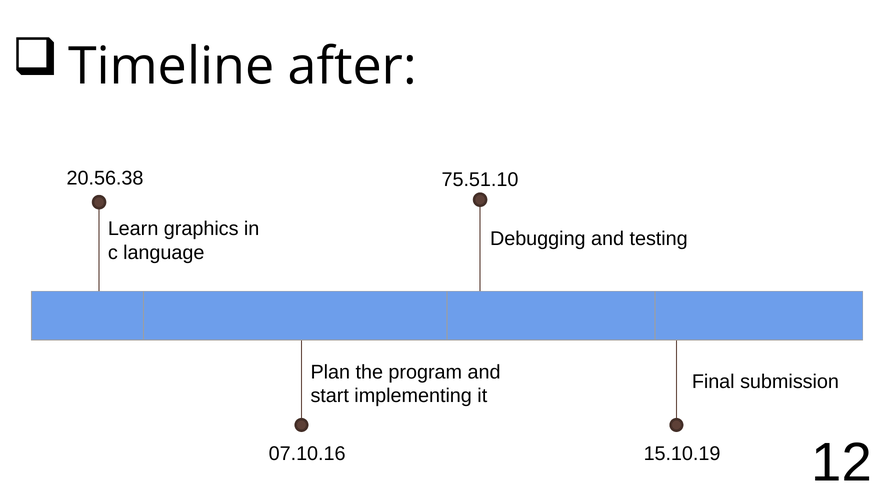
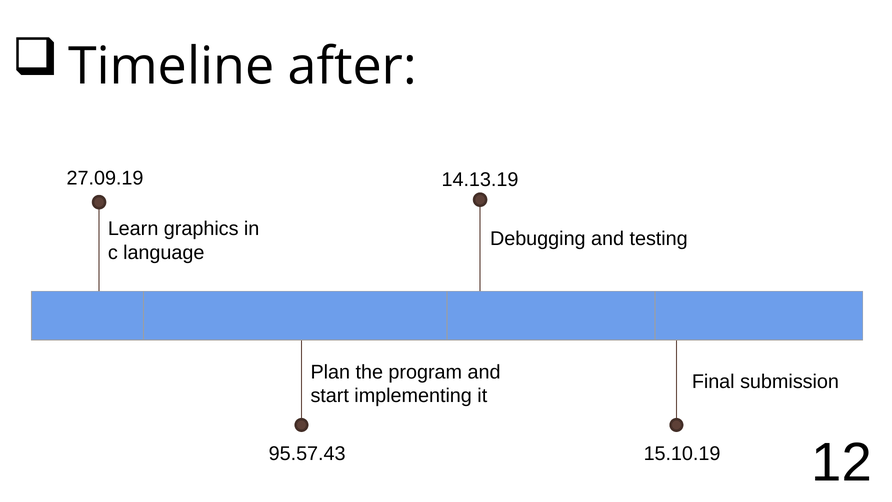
20.56.38: 20.56.38 -> 27.09.19 (105, 178)
75.51.10: 75.51.10 -> 14.13.19 (480, 180)
07.10.16: 07.10.16 -> 95.57.43 (307, 453)
